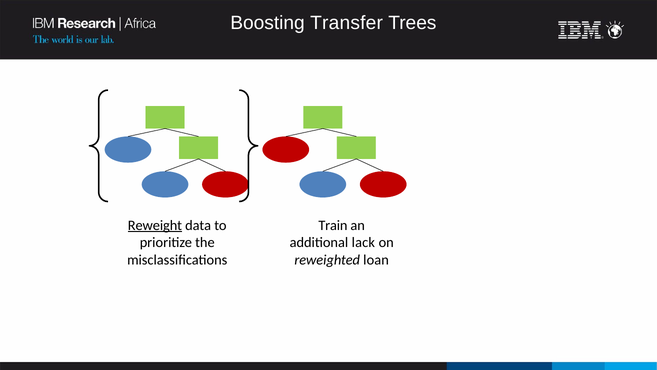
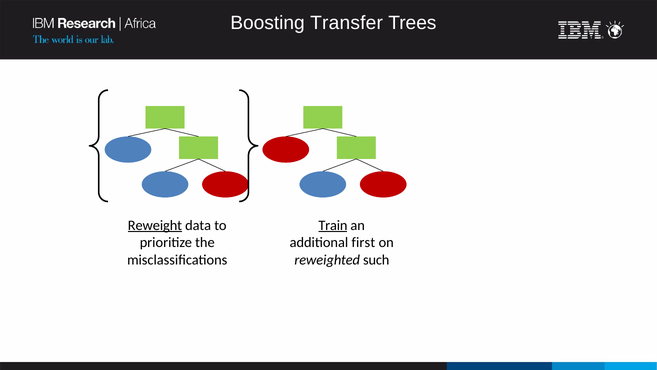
Train underline: none -> present (333, 225)
lack: lack -> first (363, 242)
loan: loan -> such (376, 260)
